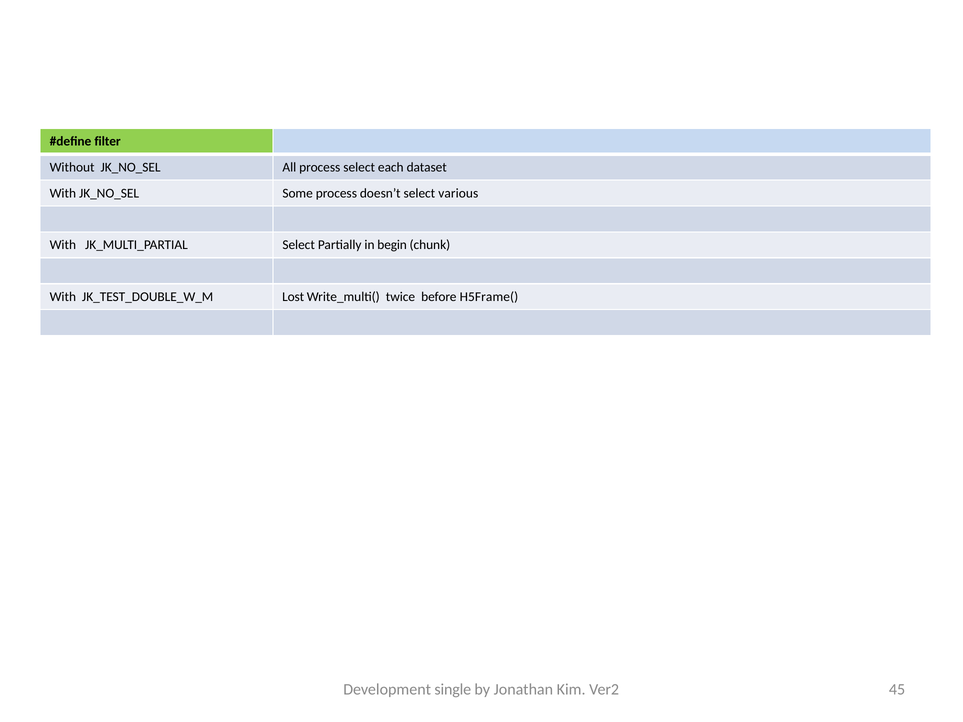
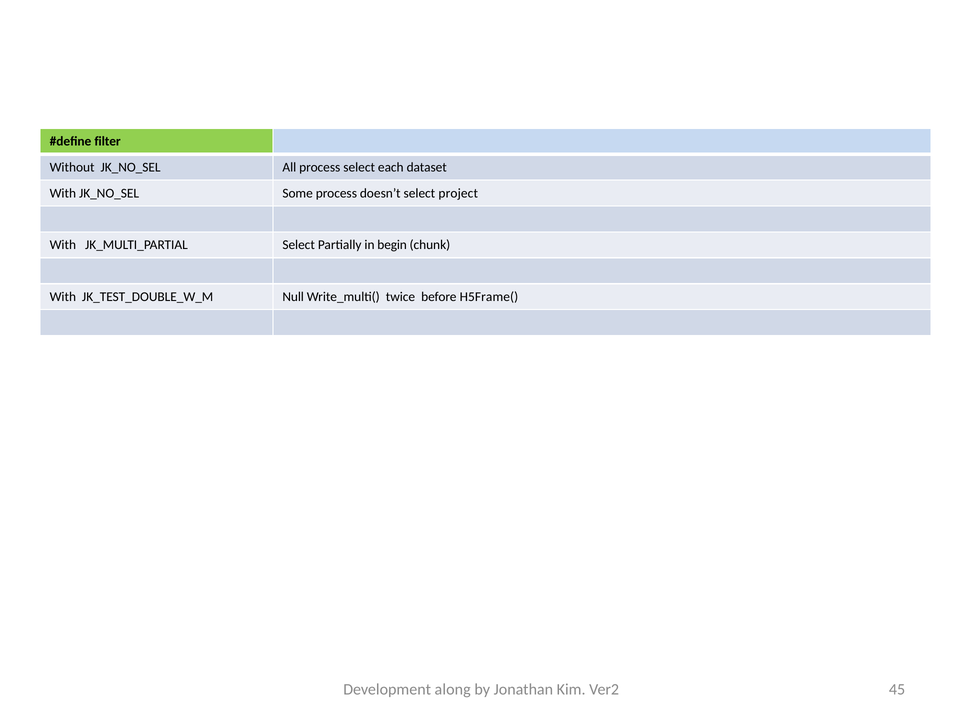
various: various -> project (458, 193)
Lost: Lost -> Null (293, 297)
single: single -> along (453, 690)
